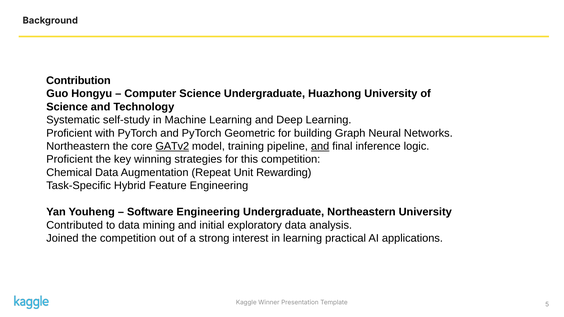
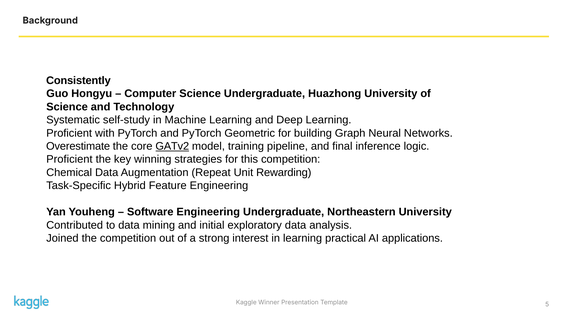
Contribution: Contribution -> Consistently (78, 80)
Northeastern: Northeastern -> Overestimate (78, 146)
and underline: present -> none (320, 146)
